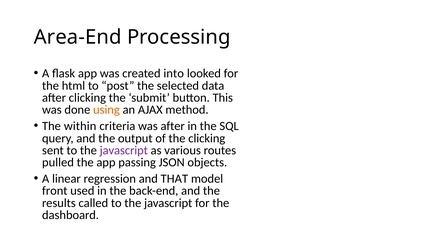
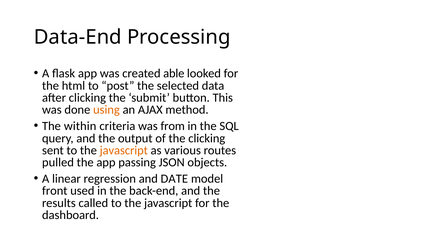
Area-End: Area-End -> Data-End (78, 37)
into: into -> able (174, 74)
was after: after -> from (173, 126)
javascript colour: purple -> orange (124, 150)
THAT: THAT -> DATE (174, 179)
